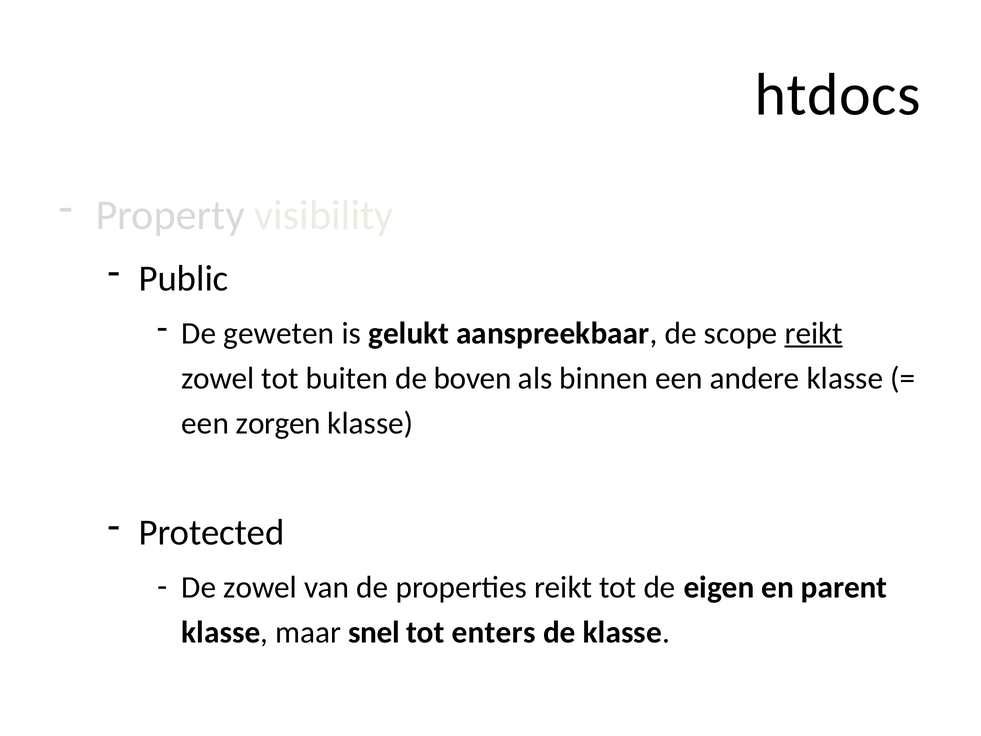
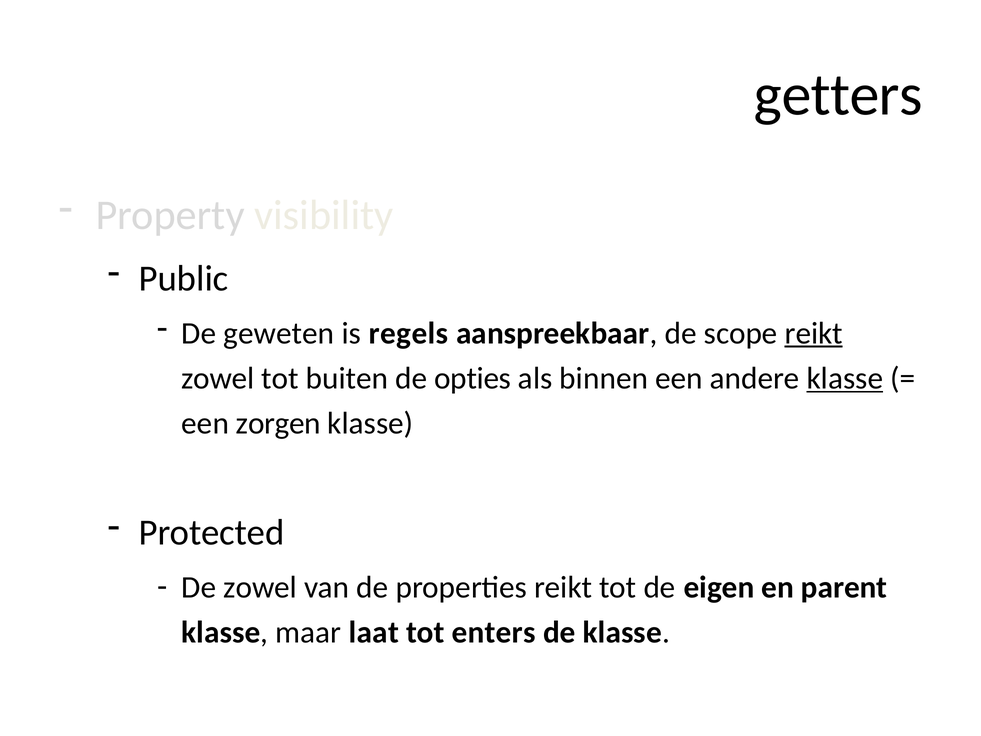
htdocs: htdocs -> getters (838, 95)
gelukt: gelukt -> regels (409, 333)
boven: boven -> opties (473, 378)
klasse underline: none -> present (845, 378)
snel: snel -> laat (374, 632)
